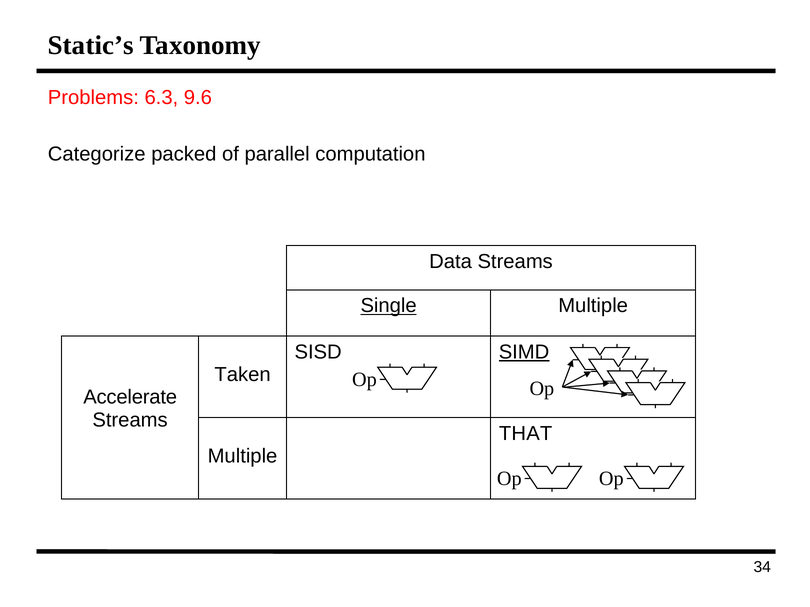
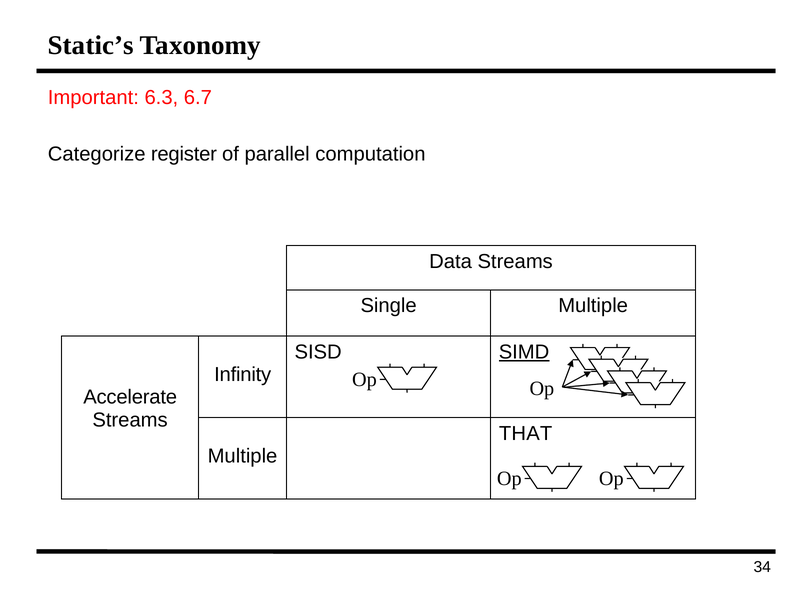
Problems: Problems -> Important (93, 97)
9.6: 9.6 -> 6.7 (198, 97)
packed: packed -> register (184, 154)
Single underline: present -> none (389, 306)
Taken: Taken -> Infinity (243, 375)
